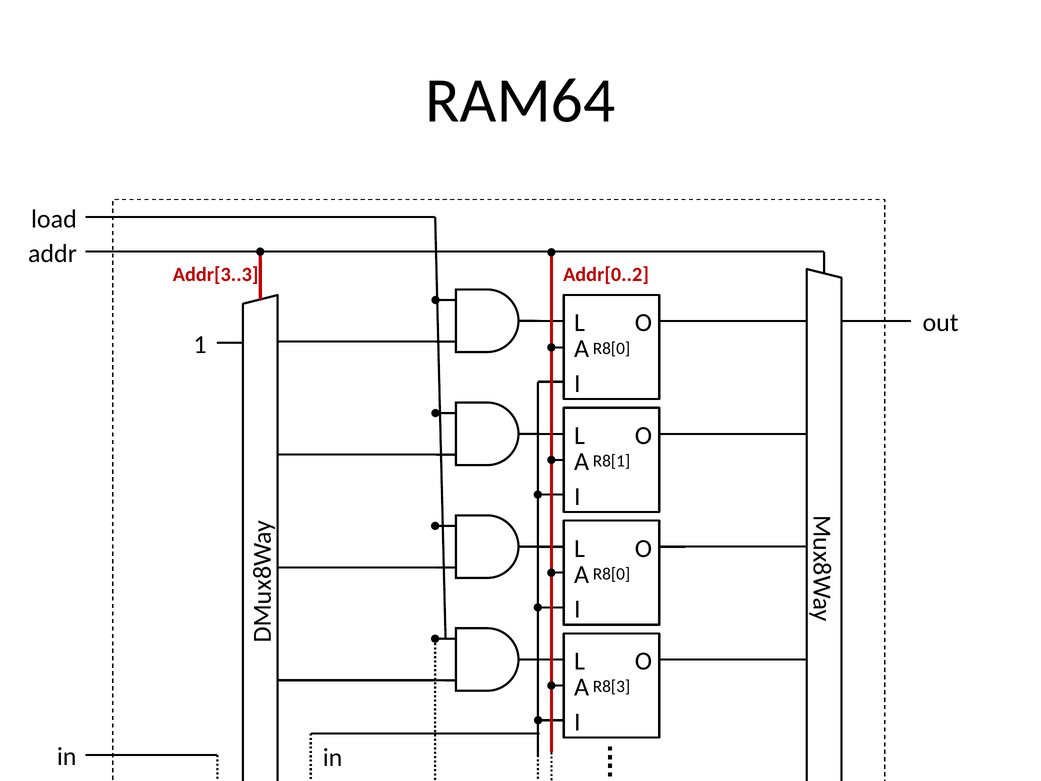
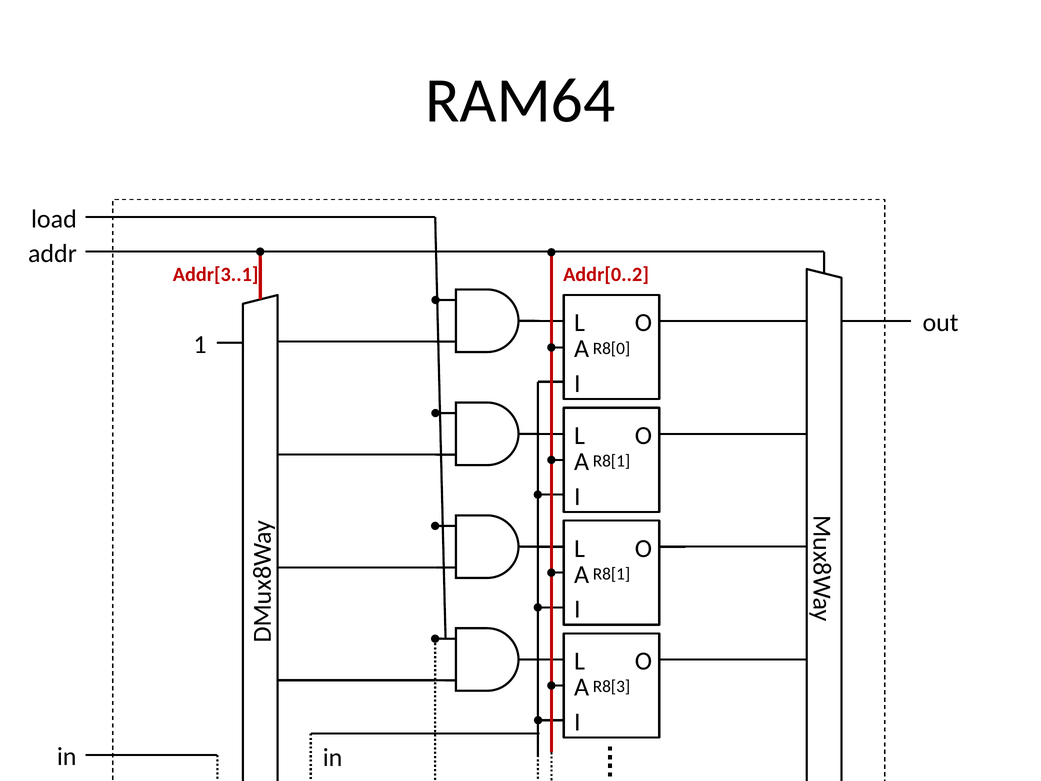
Addr[3..3: Addr[3..3 -> Addr[3..1 (216, 275)
R8[0: R8[0 -> R8[1 (612, 574)
